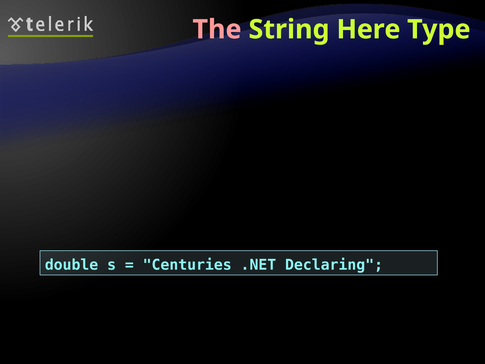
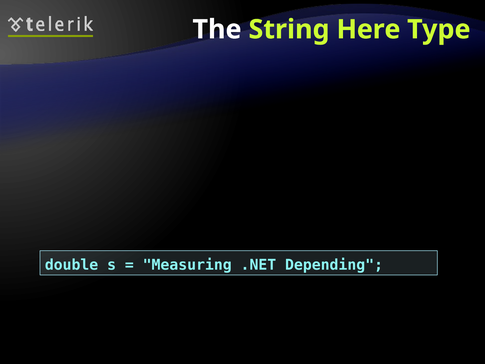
The colour: pink -> white (217, 29)
Centuries: Centuries -> Measuring (187, 265)
Declaring: Declaring -> Depending (334, 265)
